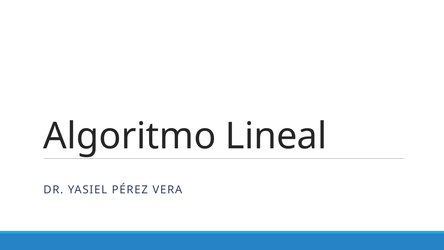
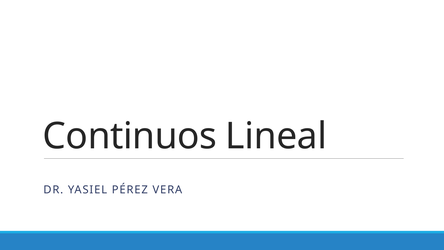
Algoritmo: Algoritmo -> Continuos (130, 136)
